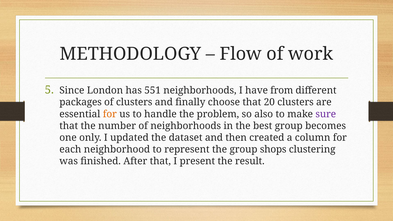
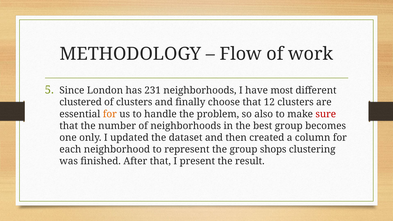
551: 551 -> 231 (153, 90)
from: from -> most (282, 90)
packages: packages -> clustered (81, 102)
20: 20 -> 12 (269, 102)
sure colour: purple -> red (326, 114)
